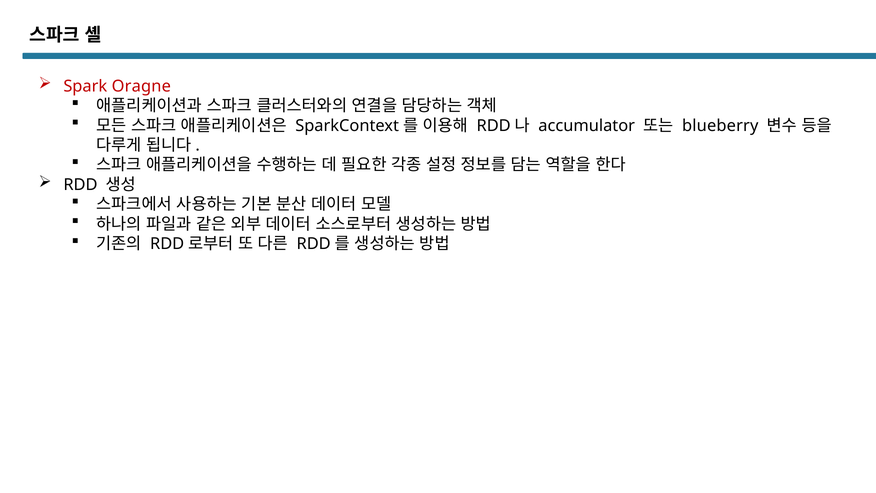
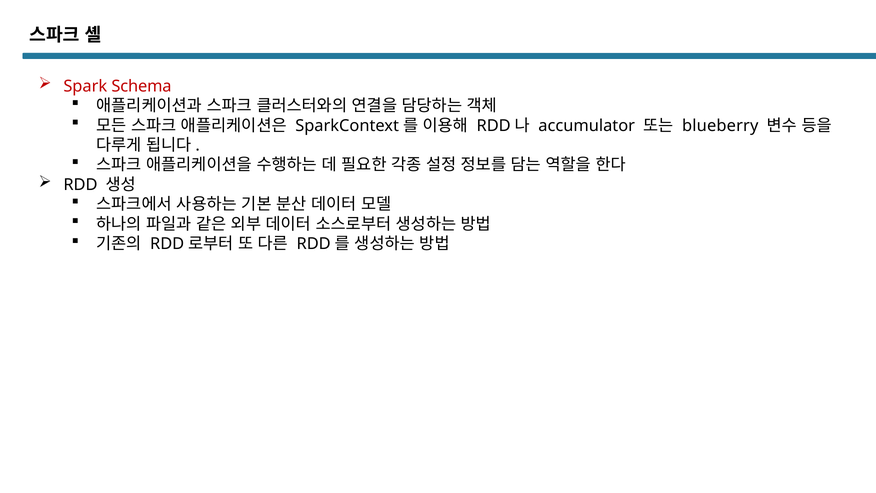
Oragne: Oragne -> Schema (141, 86)
